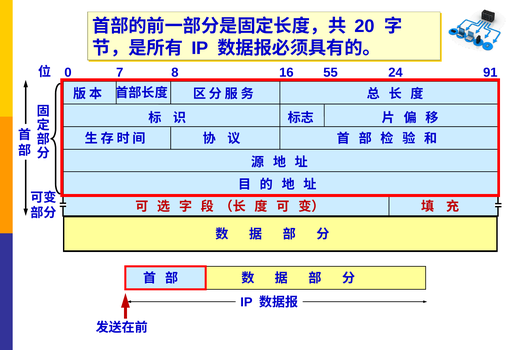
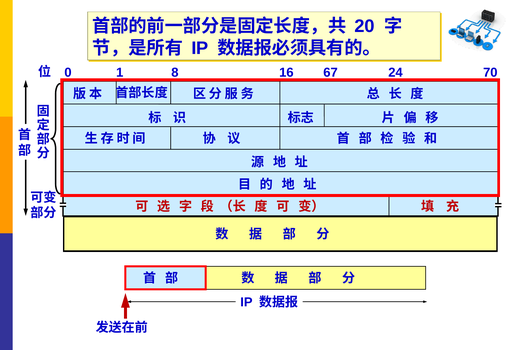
7: 7 -> 1 (120, 73)
55: 55 -> 67 (331, 73)
91: 91 -> 70 (490, 73)
